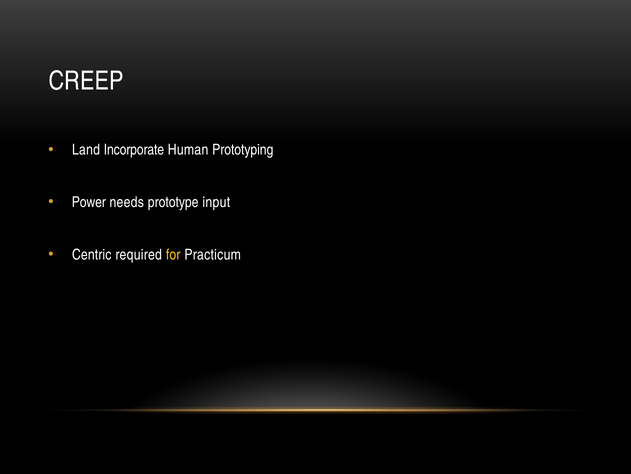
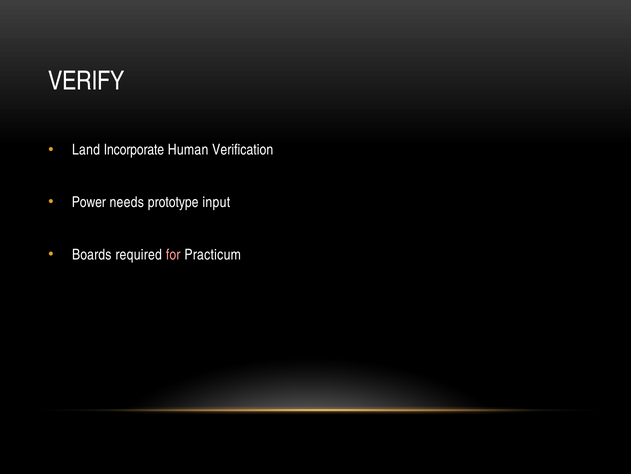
CREEP: CREEP -> VERIFY (86, 81)
Prototyping: Prototyping -> Verification (243, 150)
Centric: Centric -> Boards (92, 254)
for colour: yellow -> pink (173, 254)
